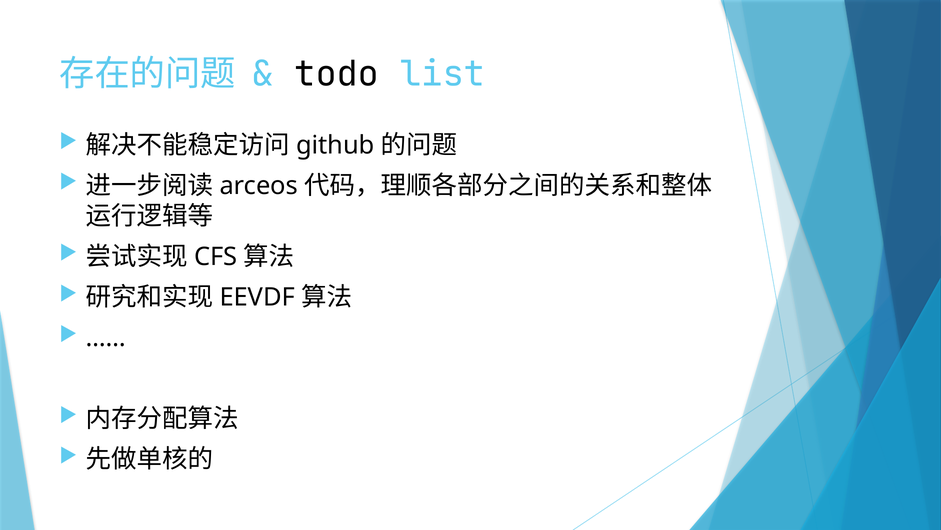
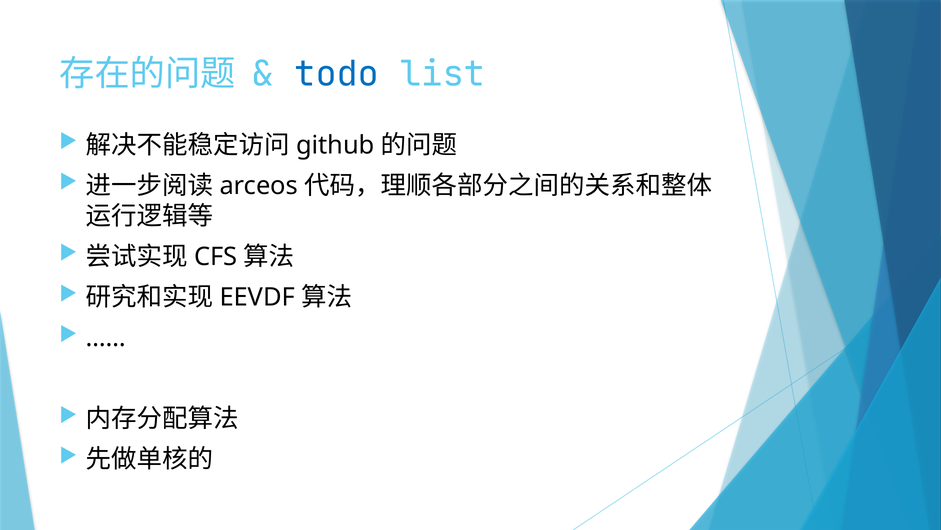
todo colour: black -> blue (337, 74)
